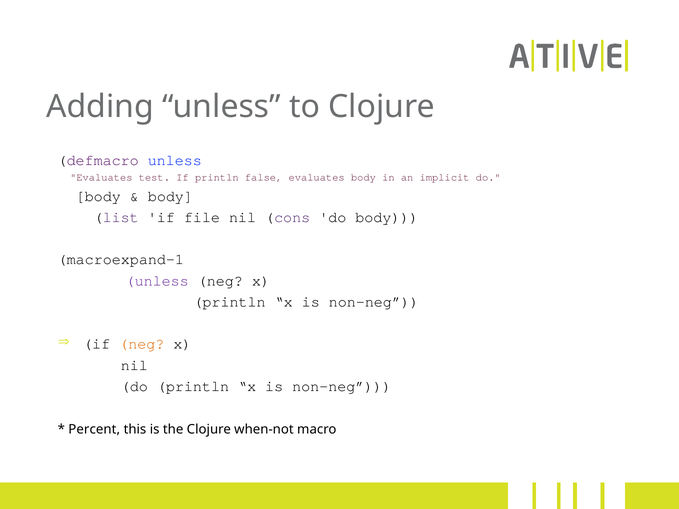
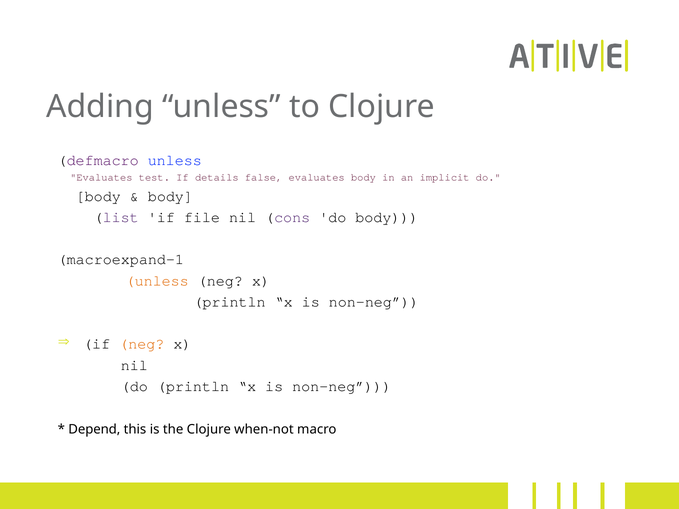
If println: println -> details (217, 178)
unless colour: purple -> orange (157, 281)
Percent: Percent -> Depend (94, 430)
